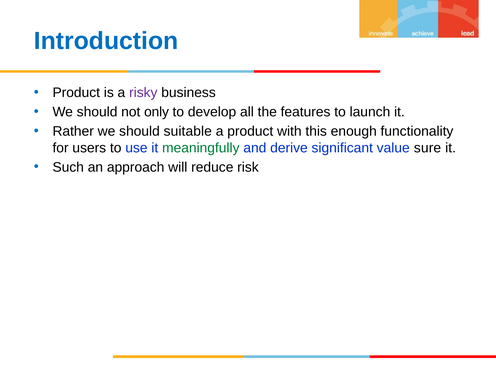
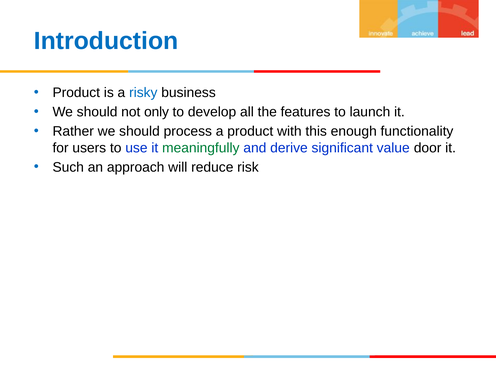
risky colour: purple -> blue (143, 93)
suitable: suitable -> process (188, 131)
sure: sure -> door (428, 148)
